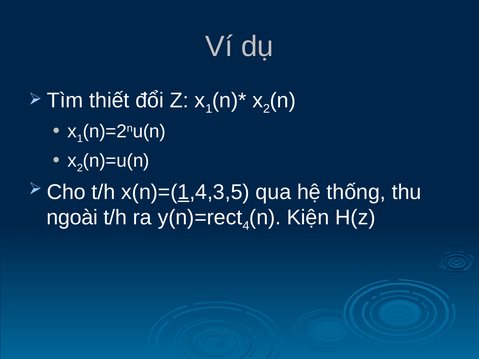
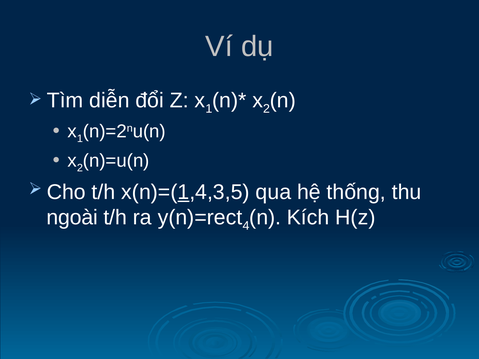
thiết: thiết -> diễn (109, 100)
Kiện: Kiện -> Kích (308, 218)
